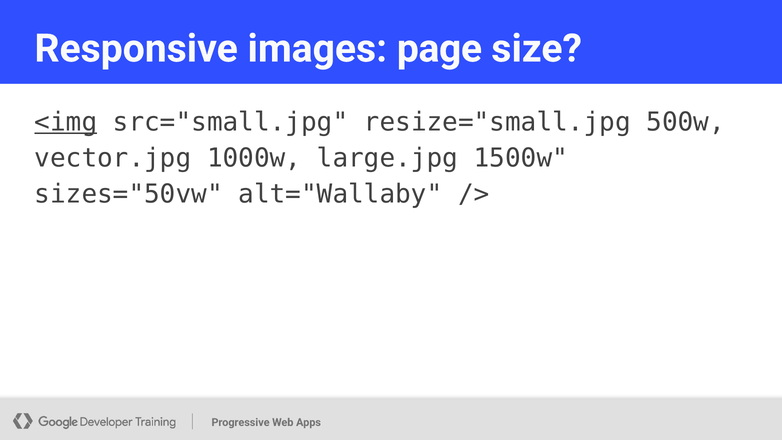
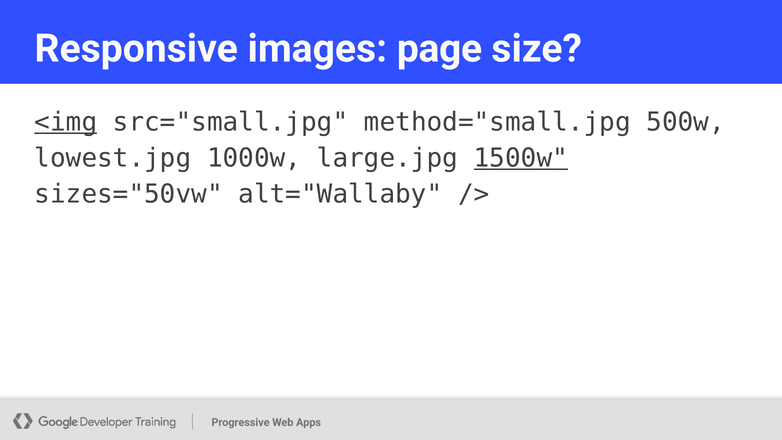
resize="small.jpg: resize="small.jpg -> method="small.jpg (497, 122)
vector.jpg: vector.jpg -> lowest.jpg (113, 158)
1500w underline: none -> present (521, 158)
